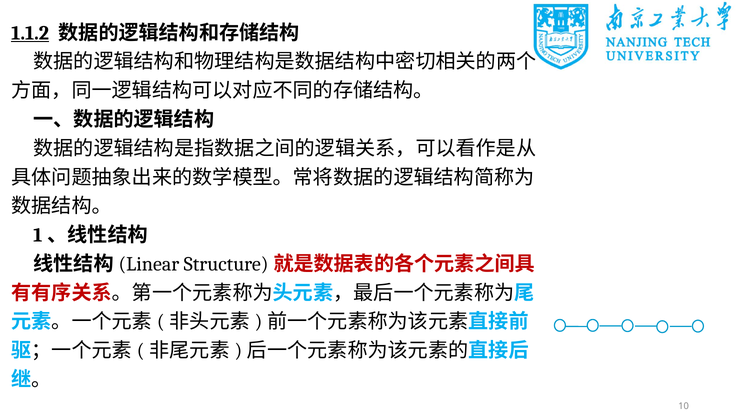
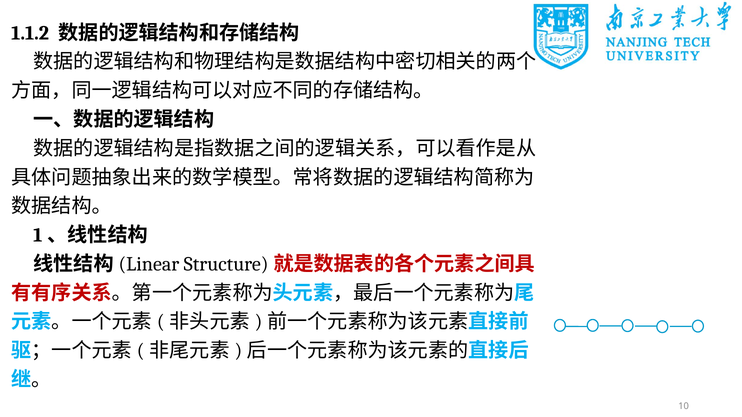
1.1.2 underline: present -> none (30, 33)
